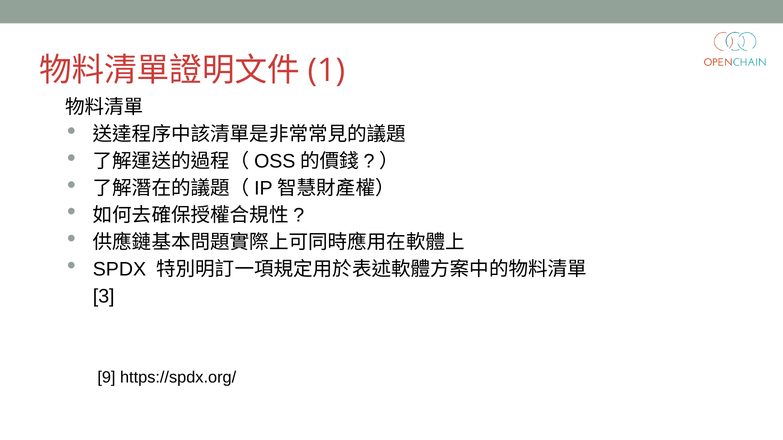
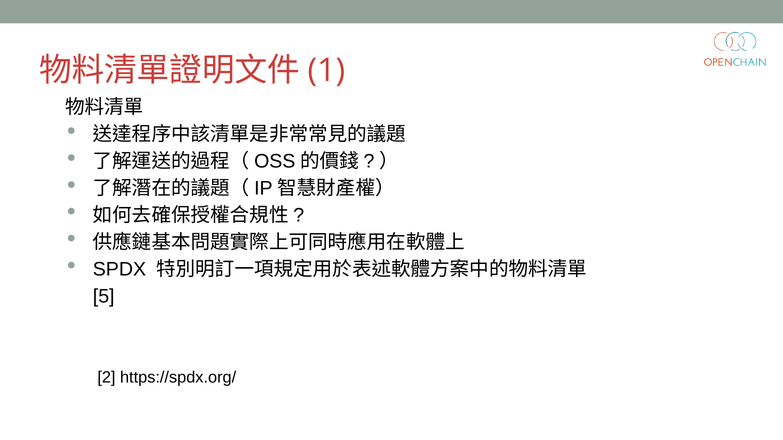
3: 3 -> 5 (104, 296)
9: 9 -> 2 (106, 378)
